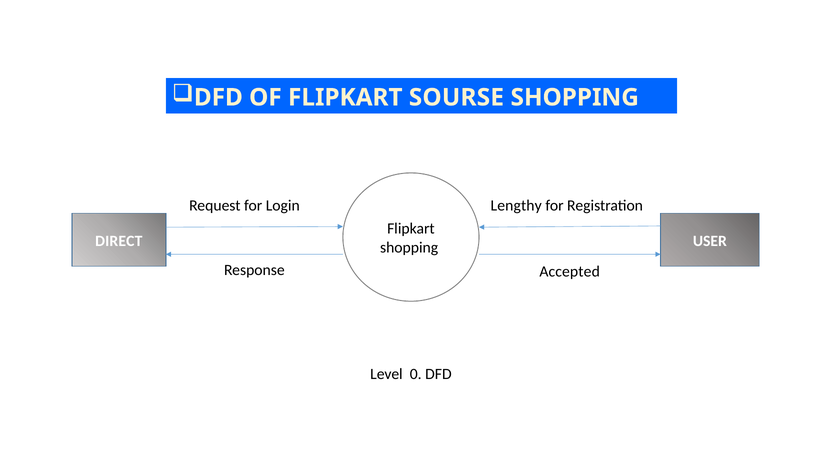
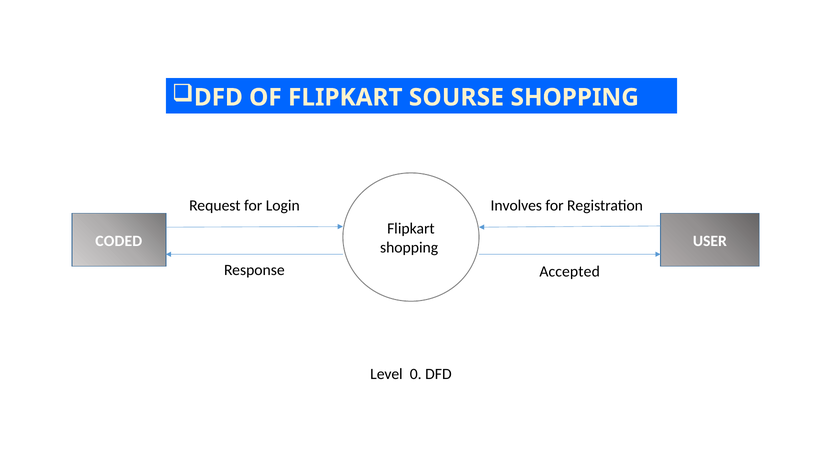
Lengthy: Lengthy -> Involves (516, 206)
DIRECT: DIRECT -> CODED (119, 241)
